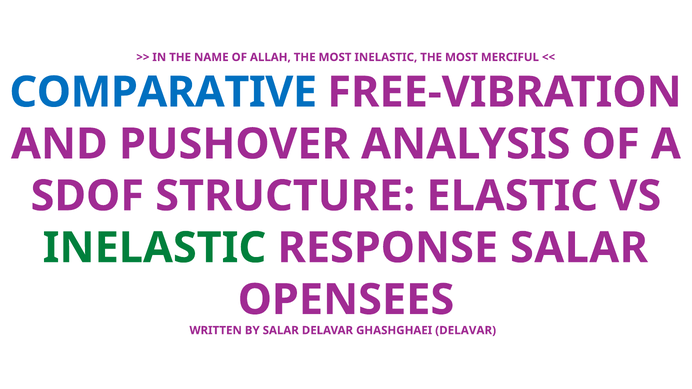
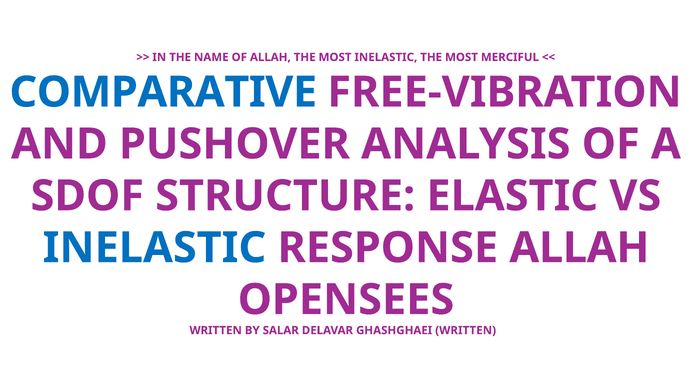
INELASTIC colour: green -> blue (154, 248)
RESPONSE SALAR: SALAR -> ALLAH (579, 248)
DELAVAR: DELAVAR -> WRITTEN (466, 331)
